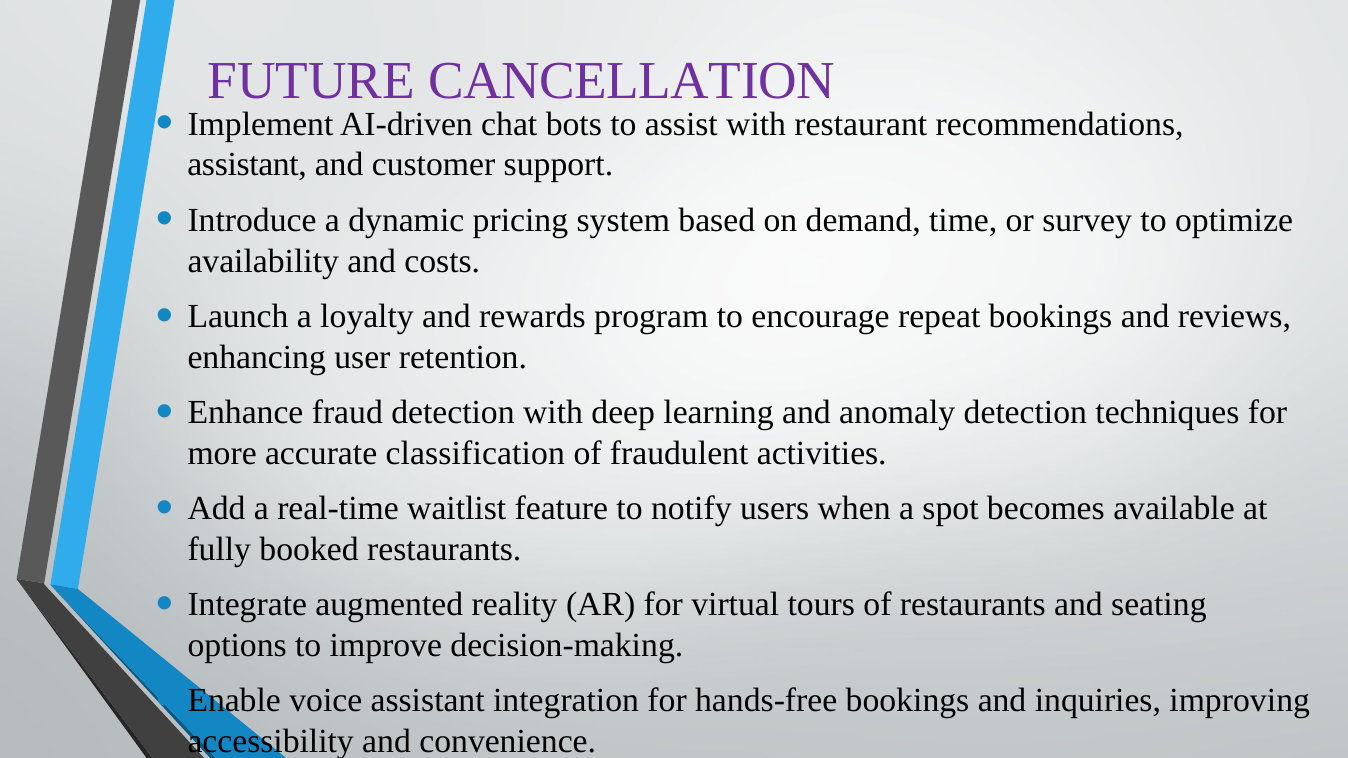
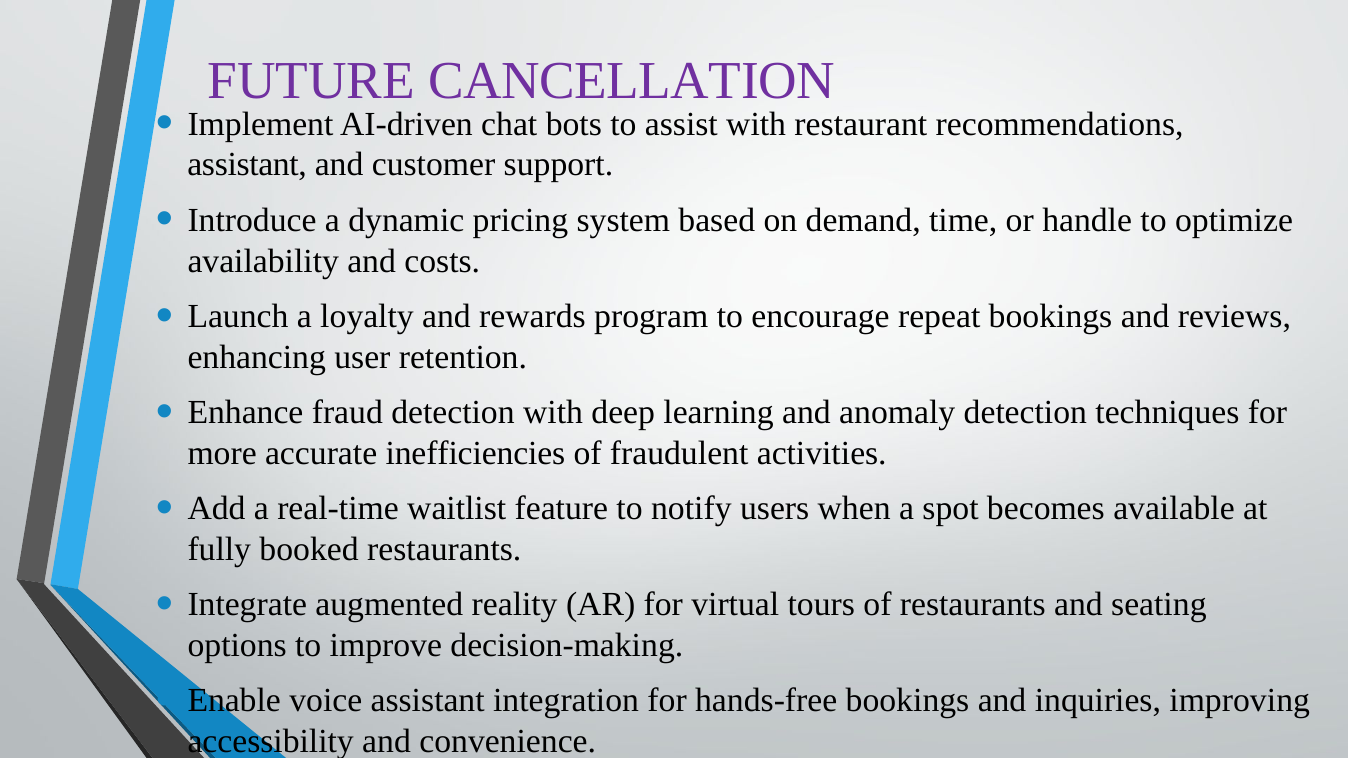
survey: survey -> handle (1087, 221)
classification: classification -> inefficiencies (475, 453)
